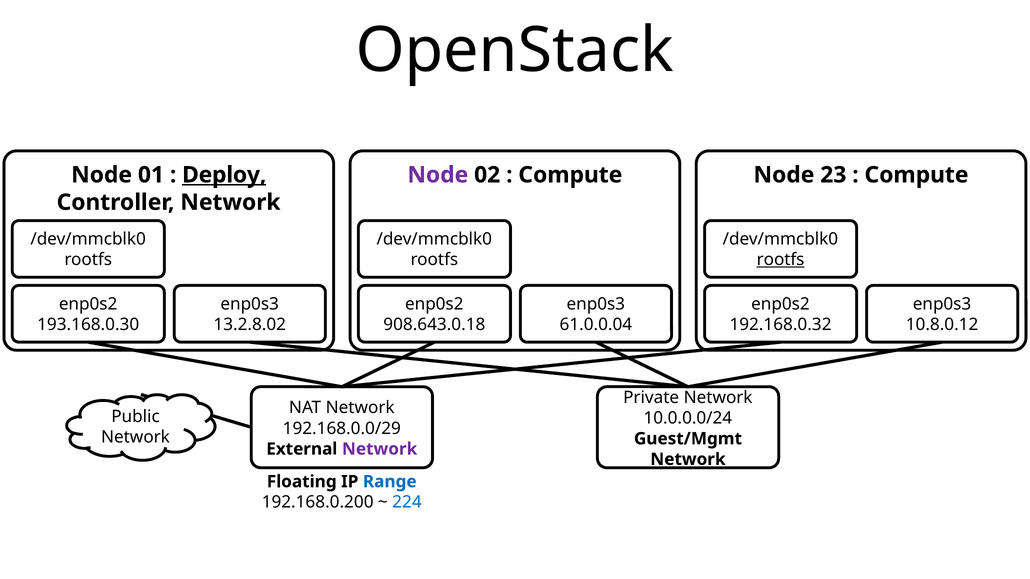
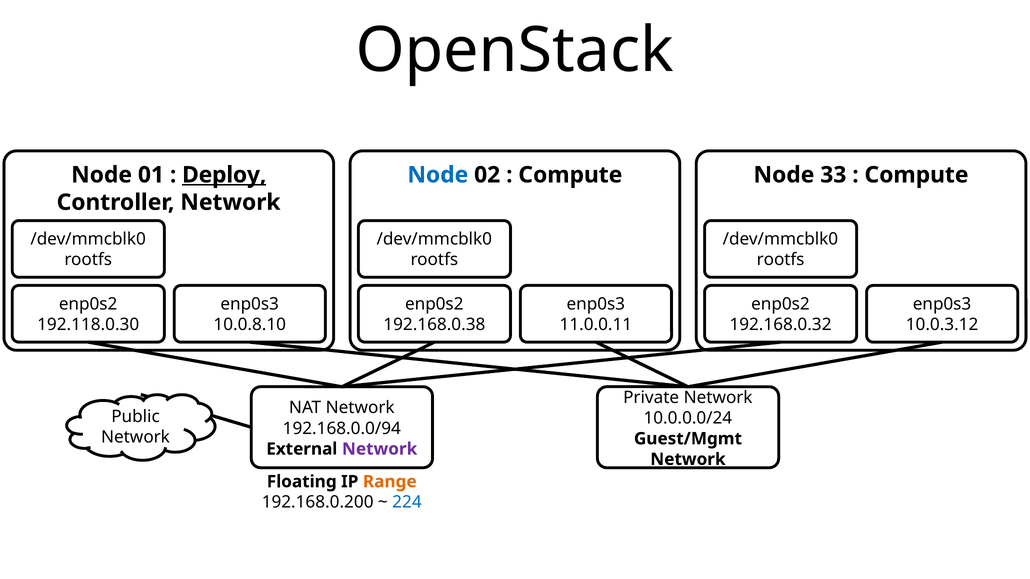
Node colour: purple -> blue (438, 175)
23: 23 -> 33 (833, 175)
rootfs underline: present -> none (781, 260)
193.168.0.30: 193.168.0.30 -> 192.118.0.30 (88, 325)
13.2.8.02: 13.2.8.02 -> 10.0.8.10 (250, 325)
908.643.0.18: 908.643.0.18 -> 192.168.0.38 (434, 325)
61.0.0.04: 61.0.0.04 -> 11.0.0.11 (596, 325)
10.8.0.12: 10.8.0.12 -> 10.0.3.12 (942, 325)
192.168.0.0/29: 192.168.0.0/29 -> 192.168.0.0/94 (342, 429)
Range colour: blue -> orange (390, 482)
